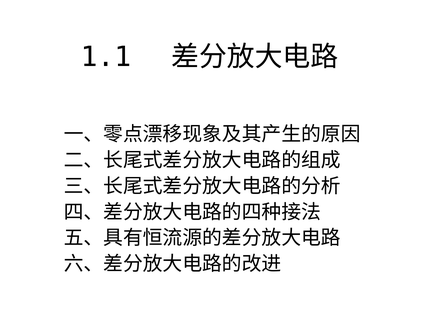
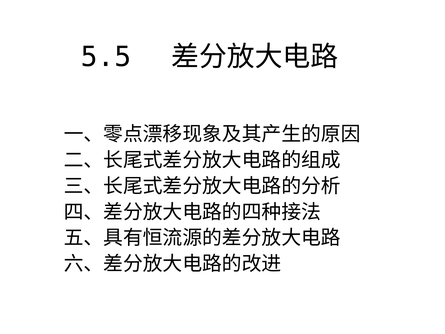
1.1: 1.1 -> 5.5 (106, 57)
